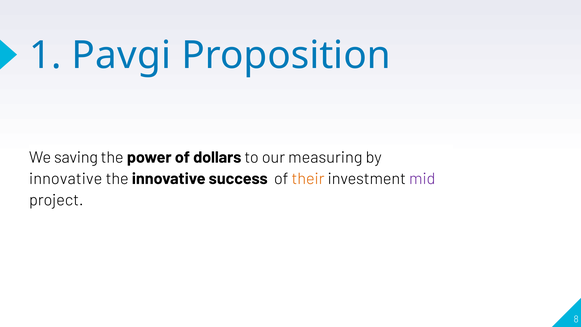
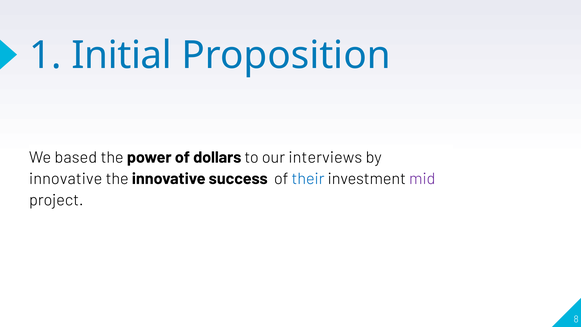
Pavgi: Pavgi -> Initial (122, 55)
saving: saving -> based (76, 157)
measuring: measuring -> interviews (325, 157)
their colour: orange -> blue (308, 179)
